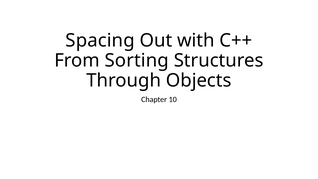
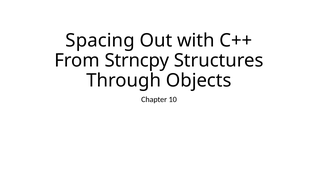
Sorting: Sorting -> Strncpy (137, 60)
